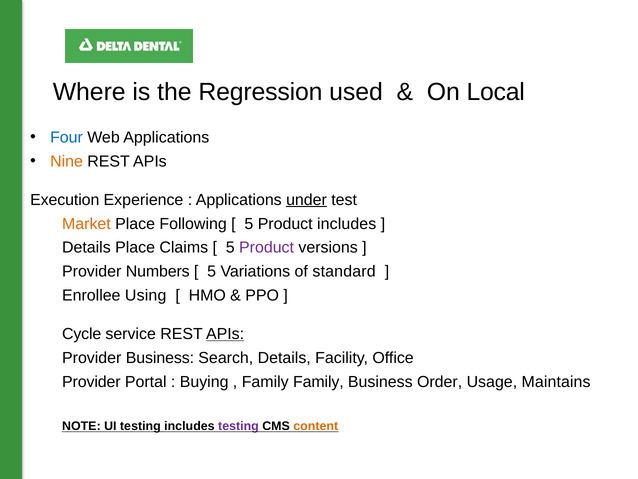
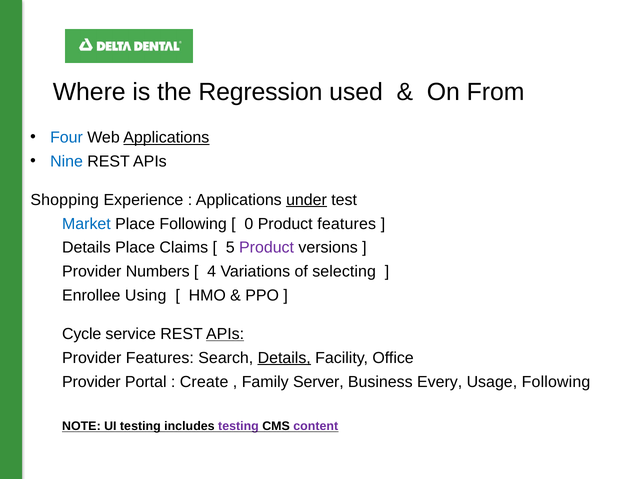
Local: Local -> From (496, 92)
Applications underline: none -> present (166, 137)
Nine colour: orange -> blue (67, 161)
Execution: Execution -> Shopping (65, 200)
Market colour: orange -> blue (86, 224)
5: 5 -> 0 (249, 224)
Product includes: includes -> features (347, 224)
5: 5 -> 4 (212, 271)
standard: standard -> selecting (344, 271)
Provider Business: Business -> Features (160, 357)
Details underline: none -> present (284, 357)
Buying: Buying -> Create (204, 381)
Family Family: Family -> Server (318, 381)
Order: Order -> Every (440, 381)
Usage Maintains: Maintains -> Following (556, 381)
content colour: orange -> purple (316, 426)
